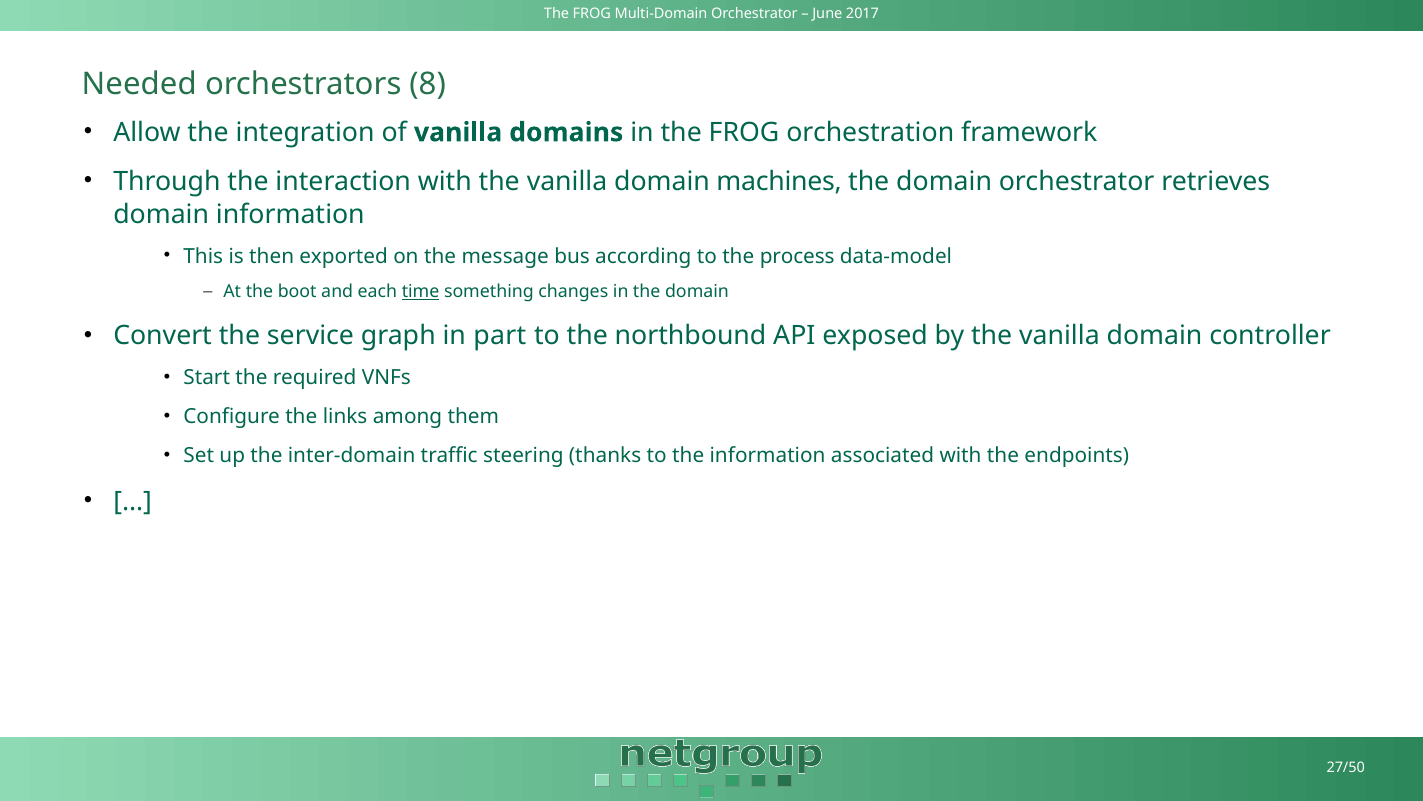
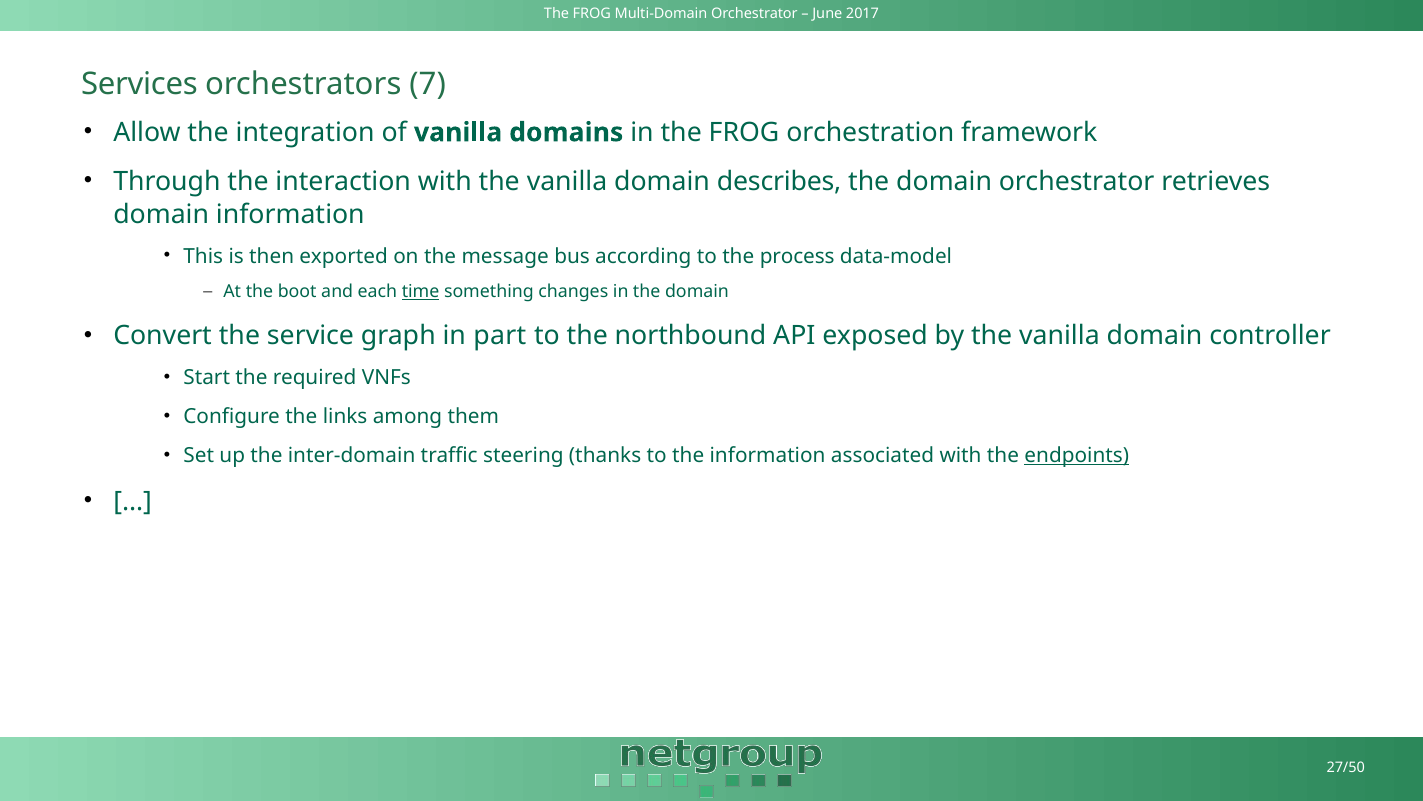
Needed: Needed -> Services (139, 84)
8: 8 -> 7 (428, 84)
machines: machines -> describes (779, 182)
endpoints underline: none -> present (1077, 455)
